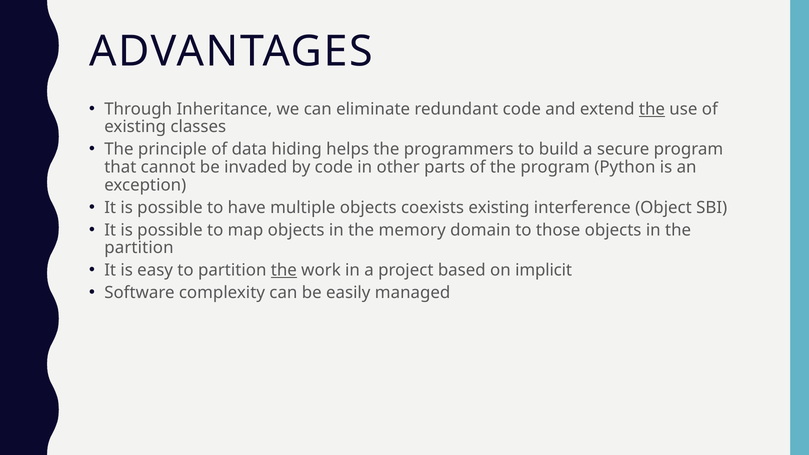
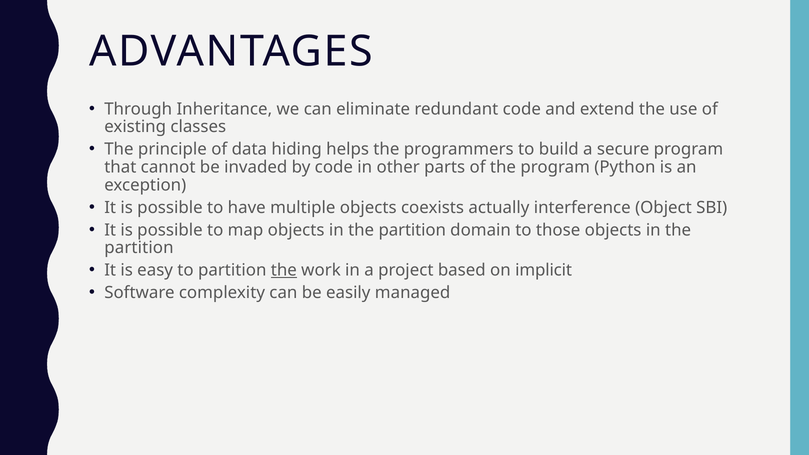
the underline: present -> none (652, 109)
coexists existing: existing -> actually (499, 207)
memory: memory -> partition (412, 230)
